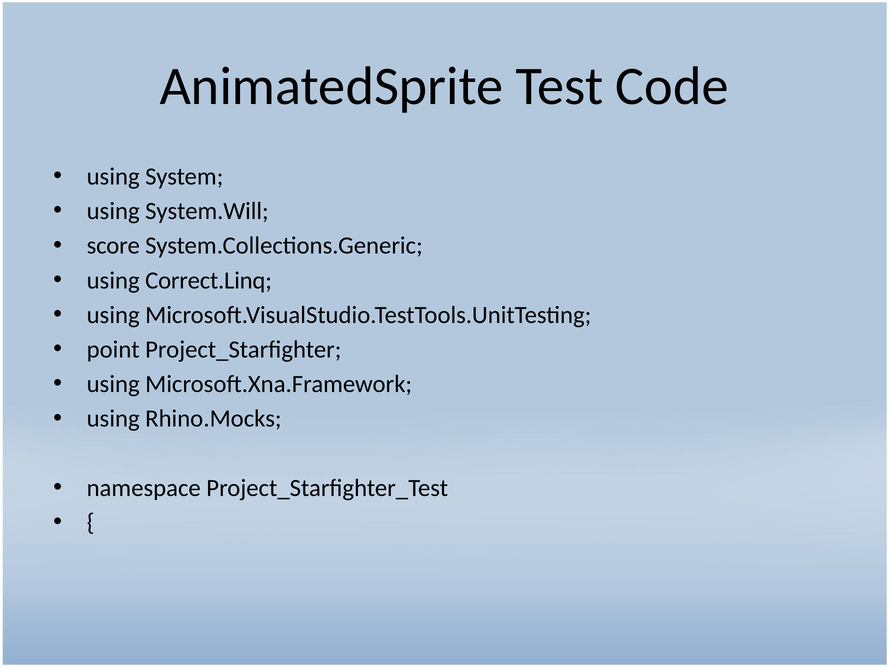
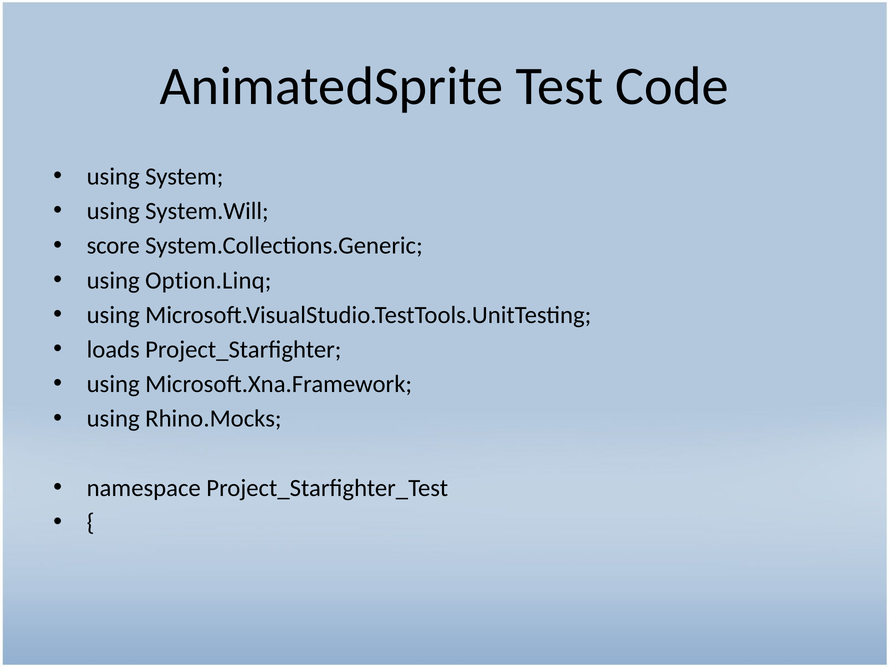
Correct.Linq: Correct.Linq -> Option.Linq (208, 280)
point: point -> loads (113, 349)
